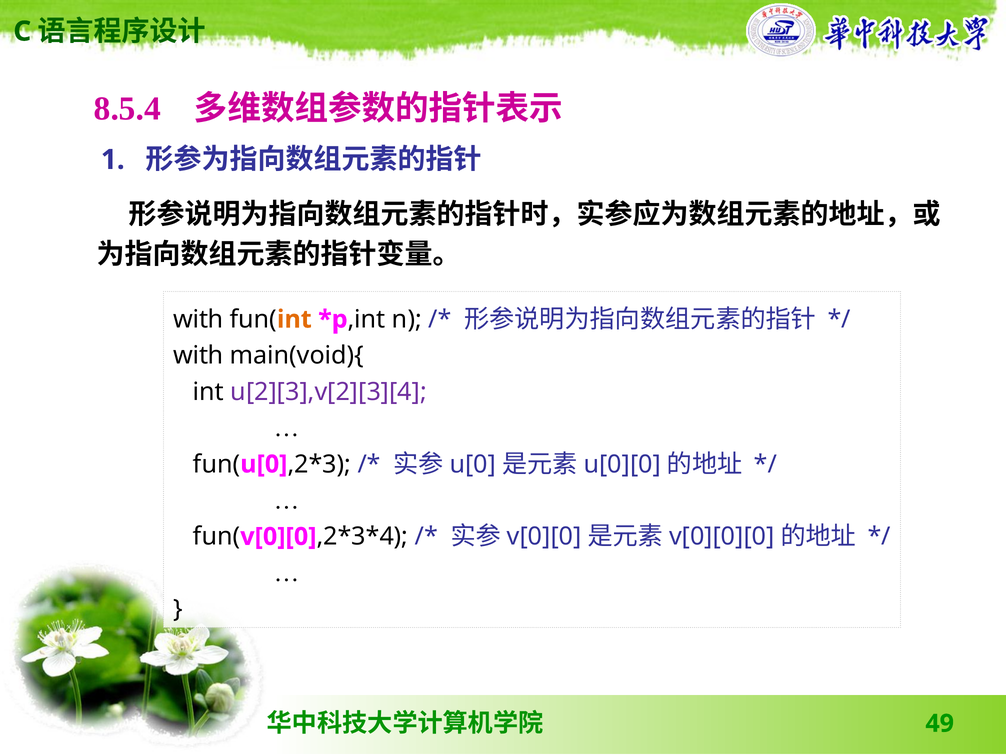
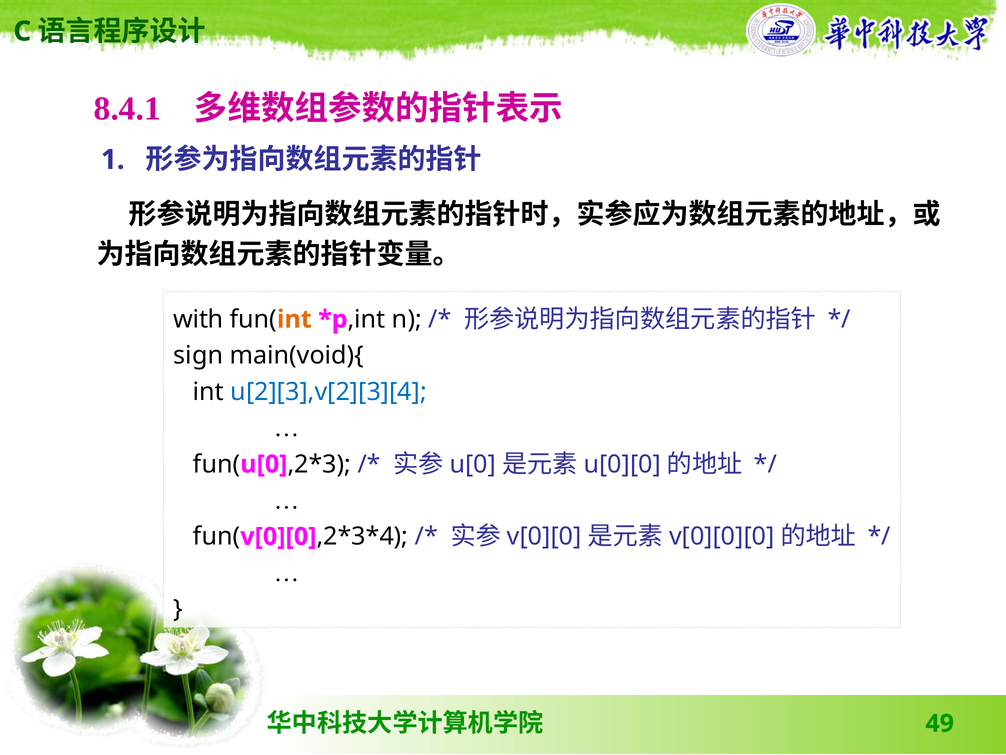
8.5.4: 8.5.4 -> 8.4.1 (127, 109)
with: with -> sign (198, 355)
u[2][3],v[2][3][4 colour: purple -> blue (329, 392)
